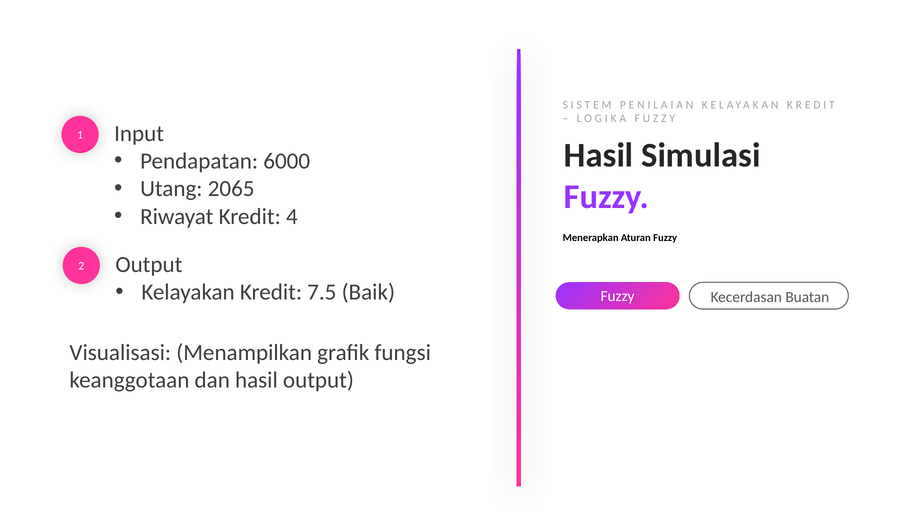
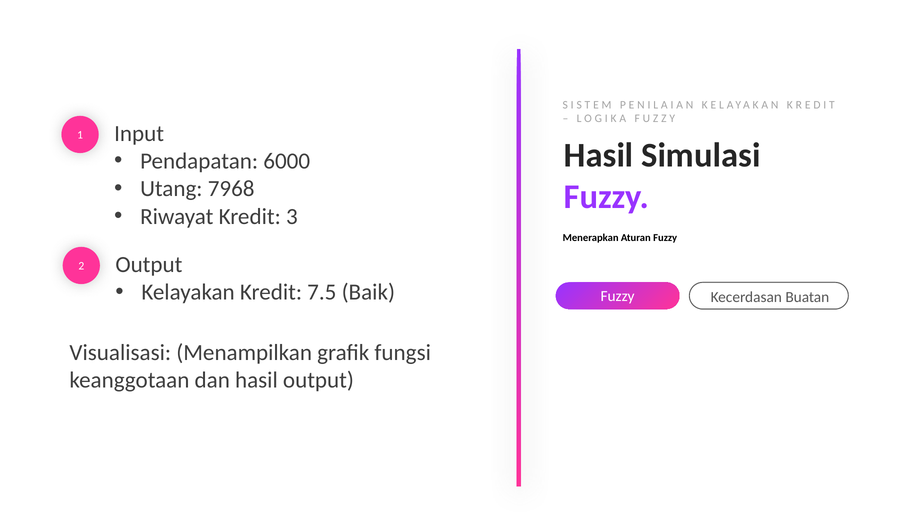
2065: 2065 -> 7968 (231, 189)
4: 4 -> 3 (292, 217)
